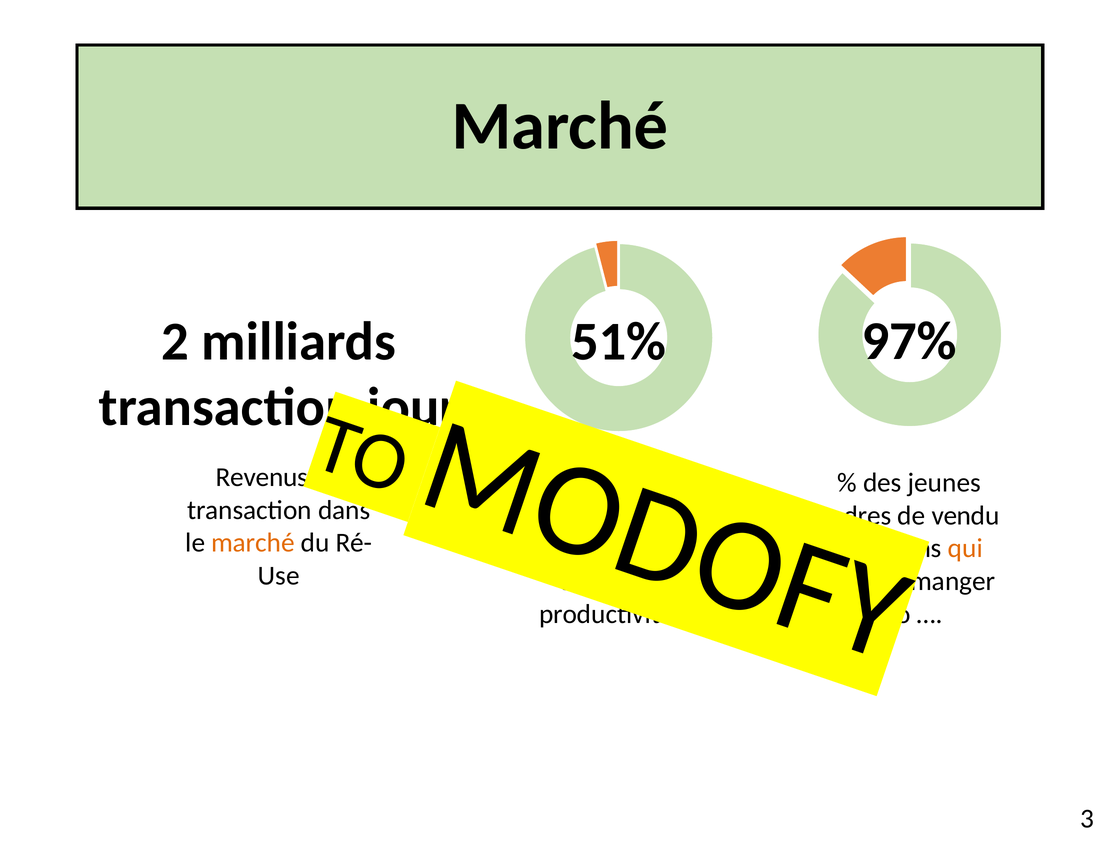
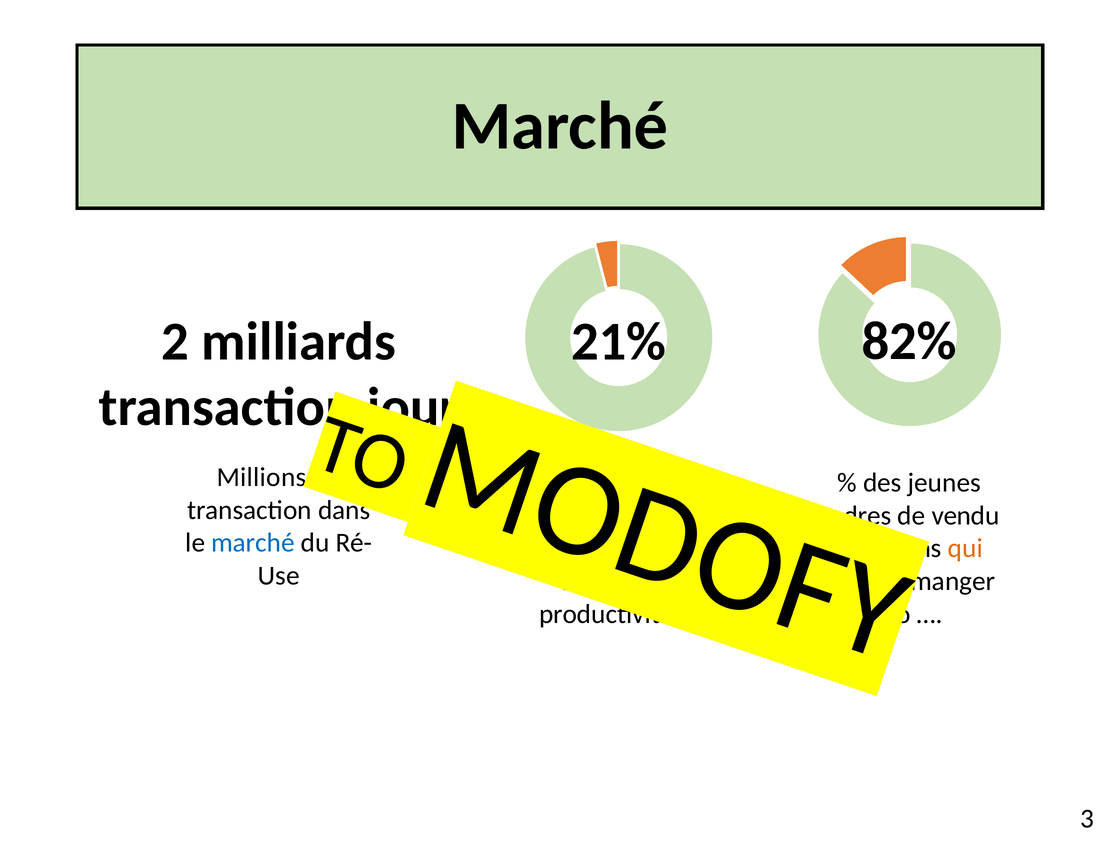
97%: 97% -> 82% (909, 341)
51%: 51% -> 21% (619, 342)
Revenus: Revenus -> Millions (262, 477)
marché colour: orange -> blue (253, 543)
